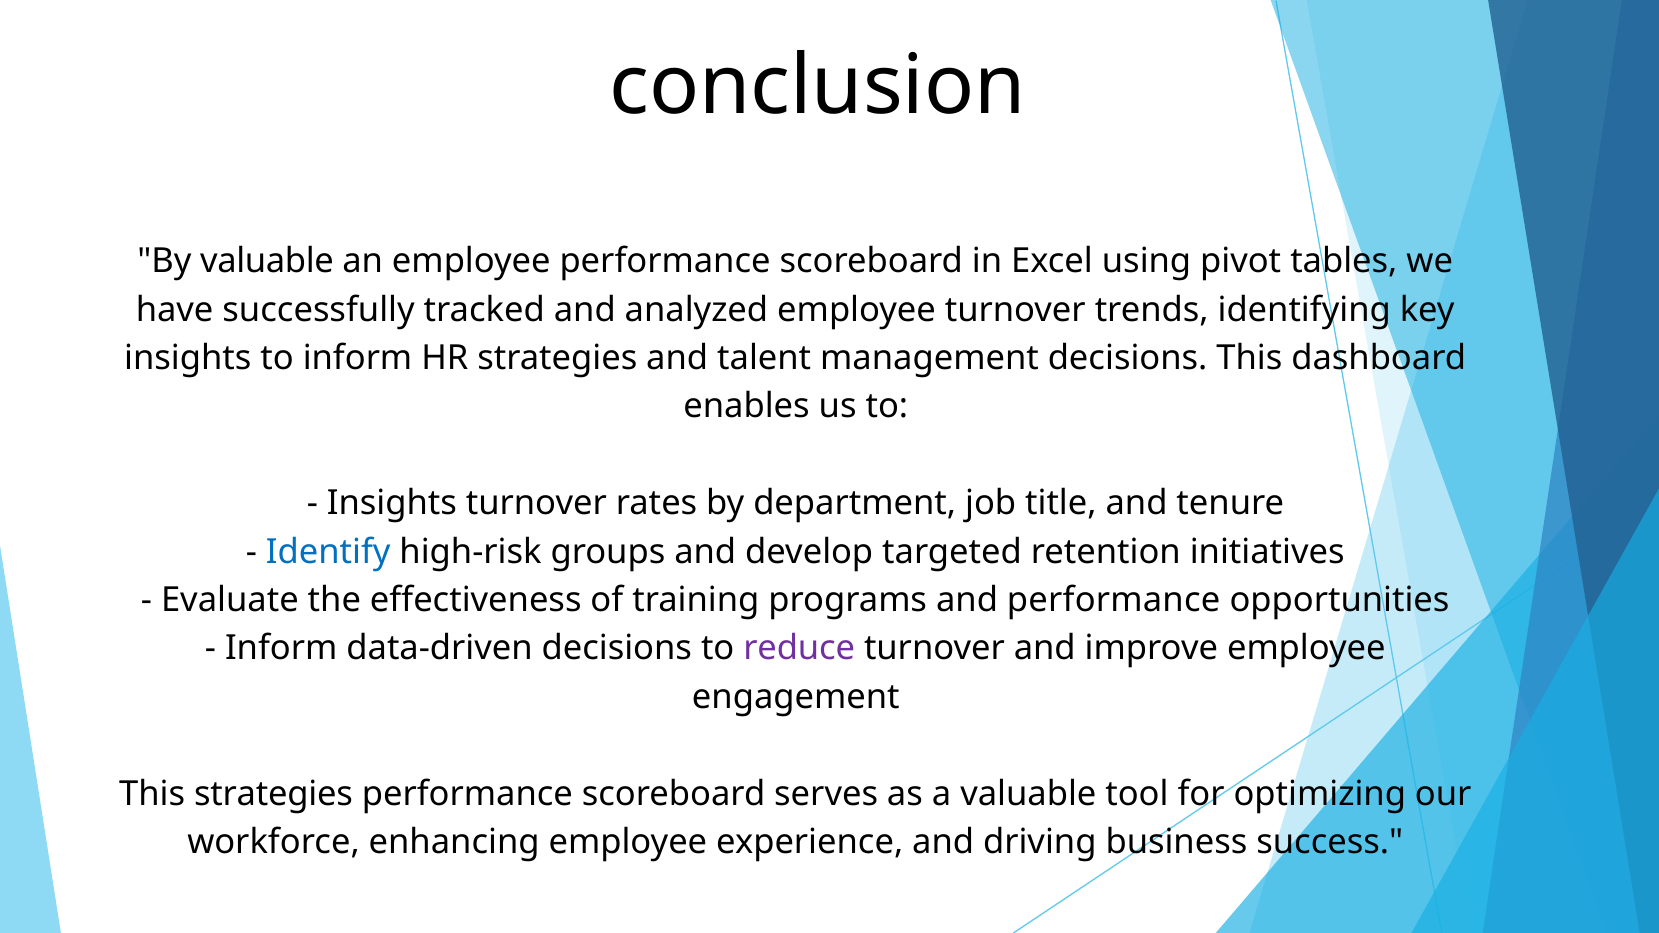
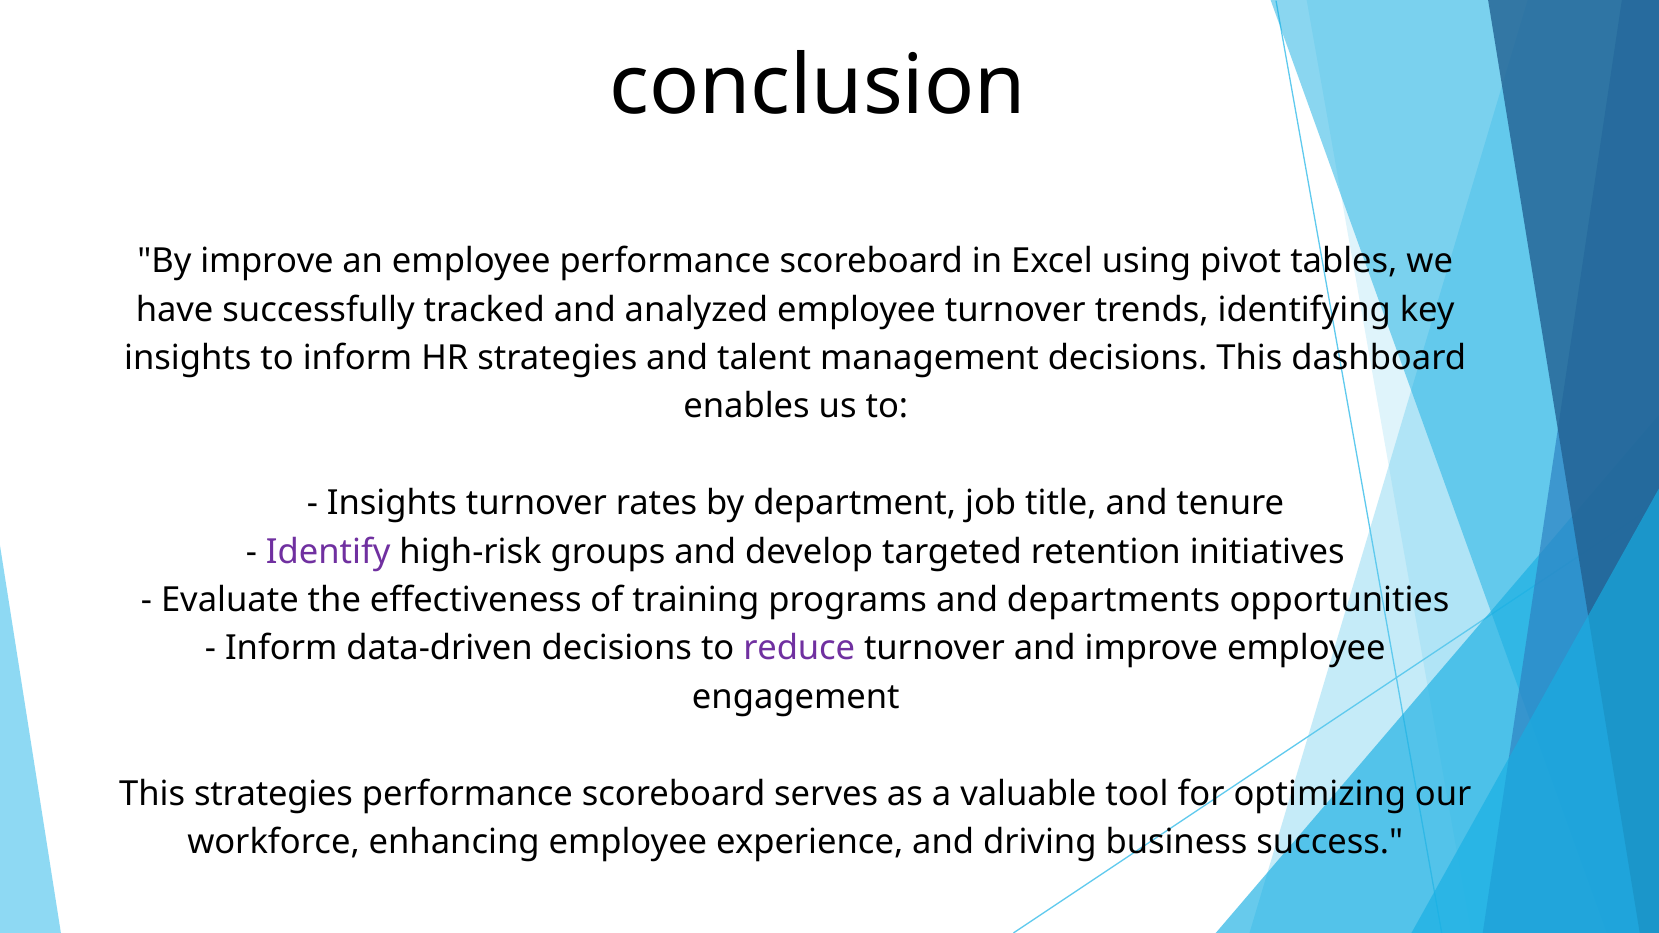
By valuable: valuable -> improve (267, 261)
Identify colour: blue -> purple (328, 552)
and performance: performance -> departments (1114, 600)
